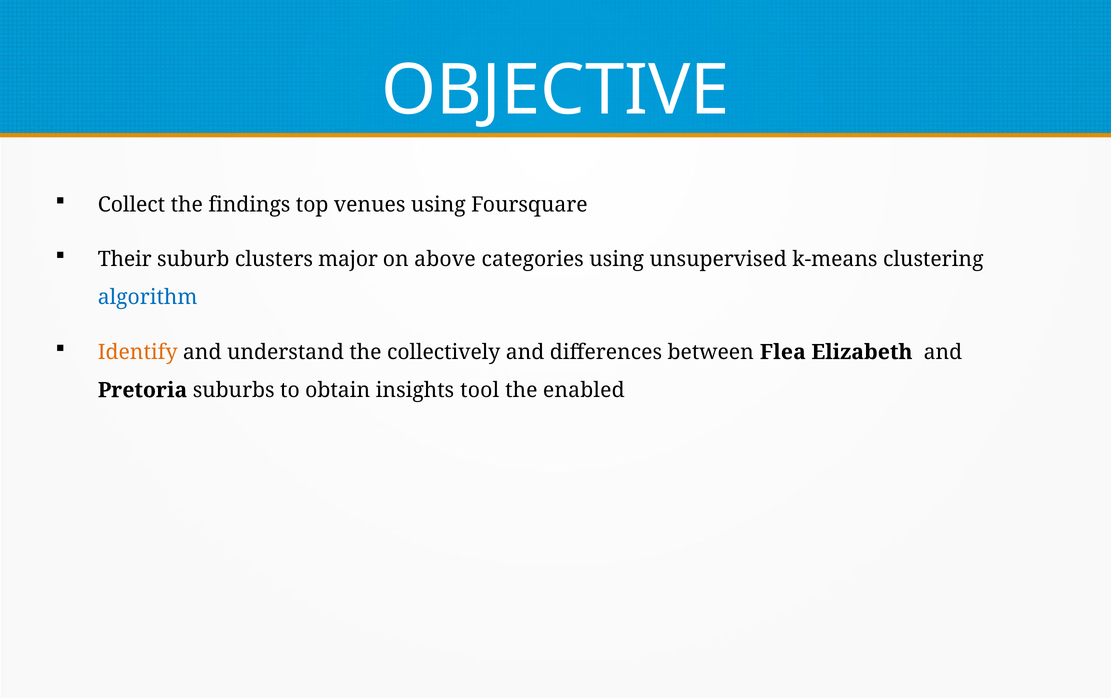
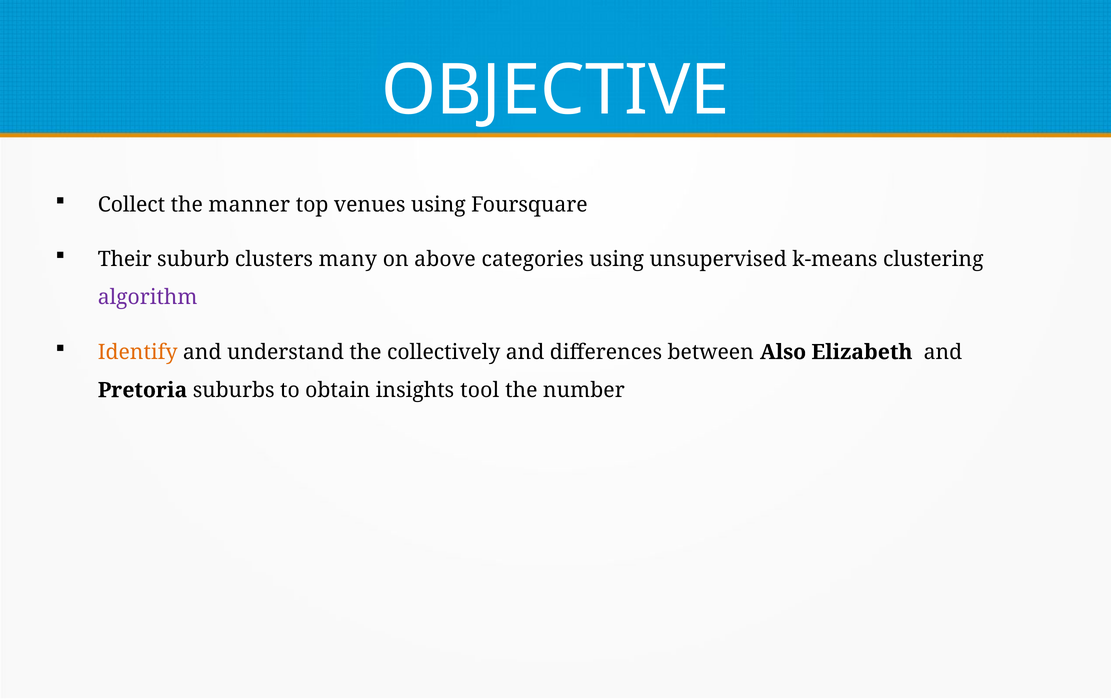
findings: findings -> manner (249, 205)
major: major -> many (348, 259)
algorithm colour: blue -> purple (148, 297)
Flea: Flea -> Also (783, 352)
enabled: enabled -> number (584, 390)
